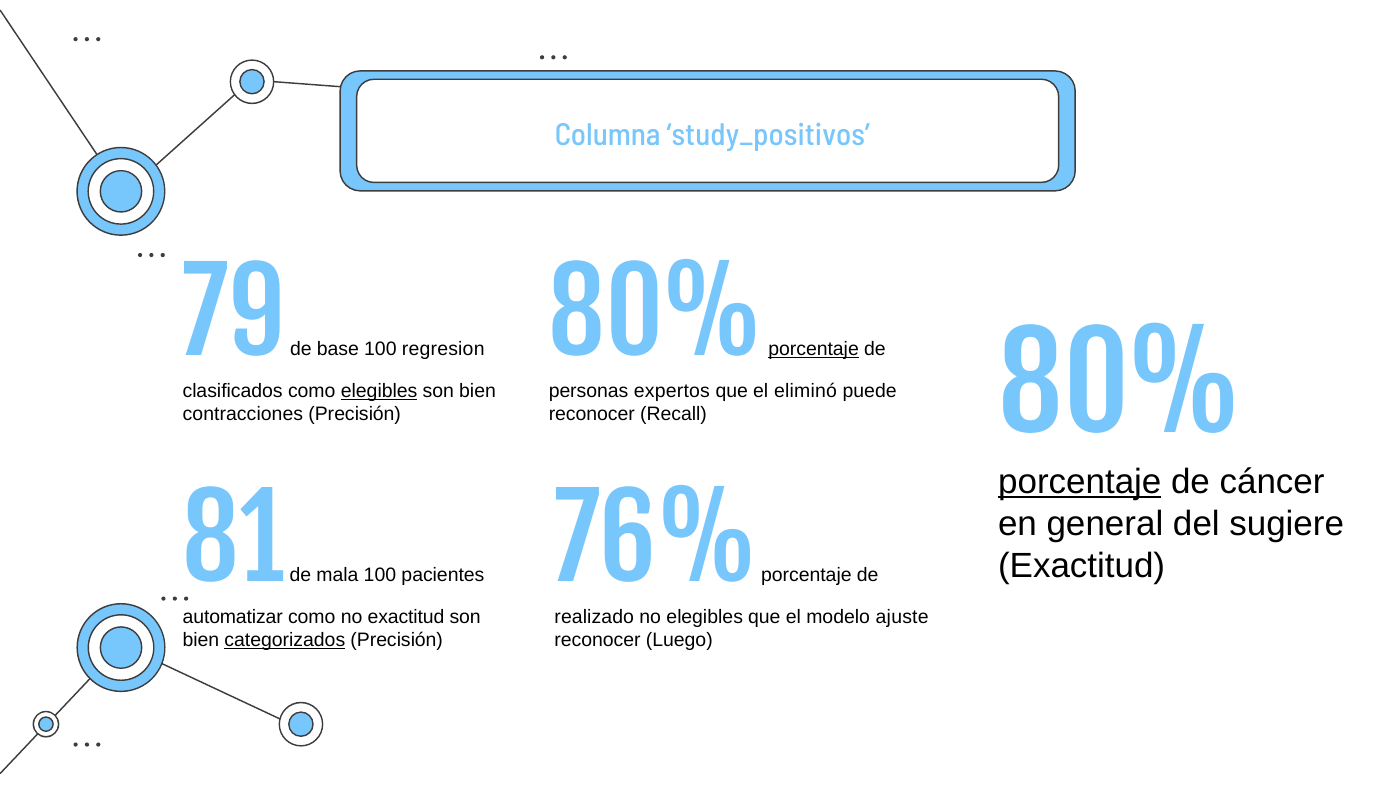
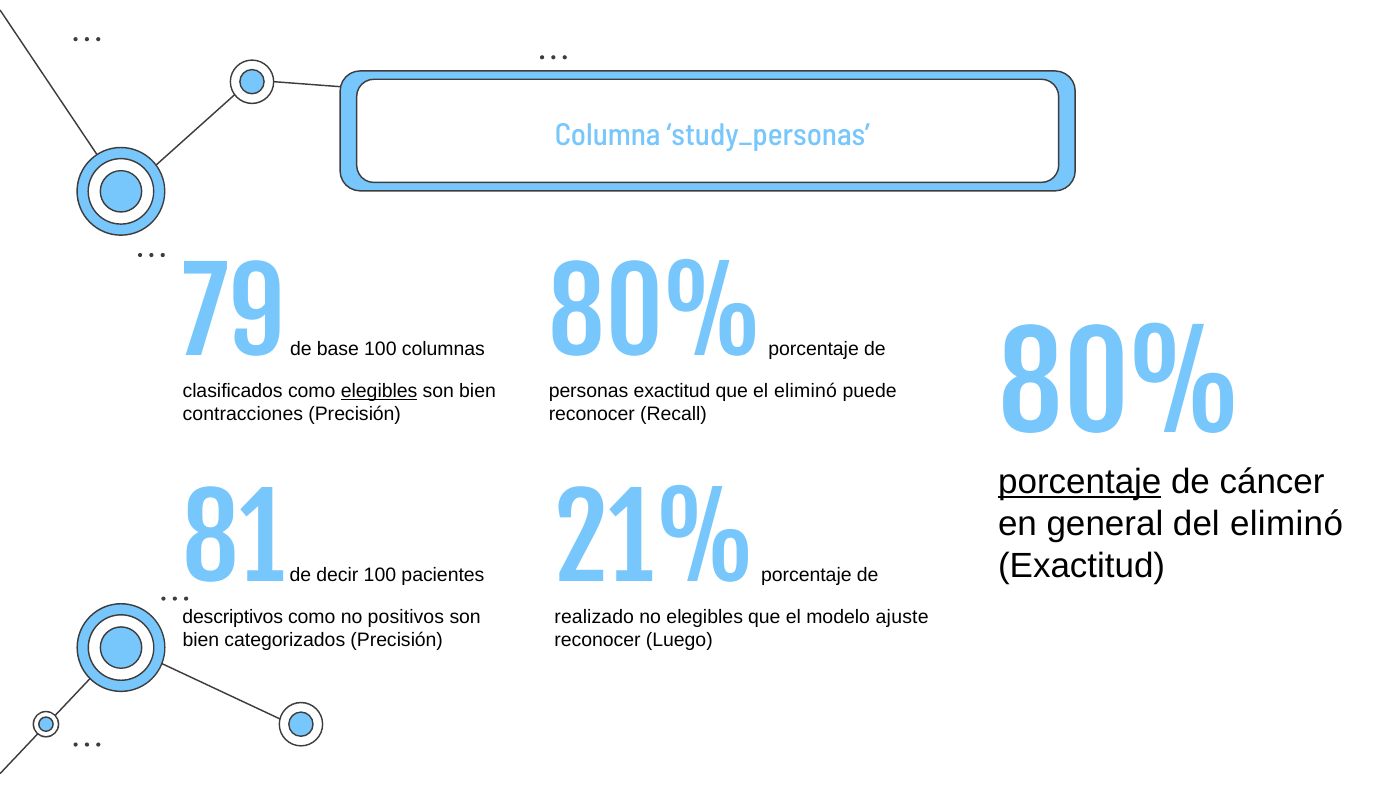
study_positivos: study_positivos -> study_personas (768, 135)
regresion: regresion -> columnas (443, 349)
porcentaje underline: present -> none (814, 349)
personas expertos: expertos -> exactitud (672, 391)
mala: mala -> decir (337, 575)
76%: 76% -> 21% (656, 545)
del sugiere: sugiere -> eliminó (1286, 524)
automatizar: automatizar -> descriptivos (233, 617)
no exactitud: exactitud -> positivos (406, 617)
categorizados underline: present -> none (285, 641)
